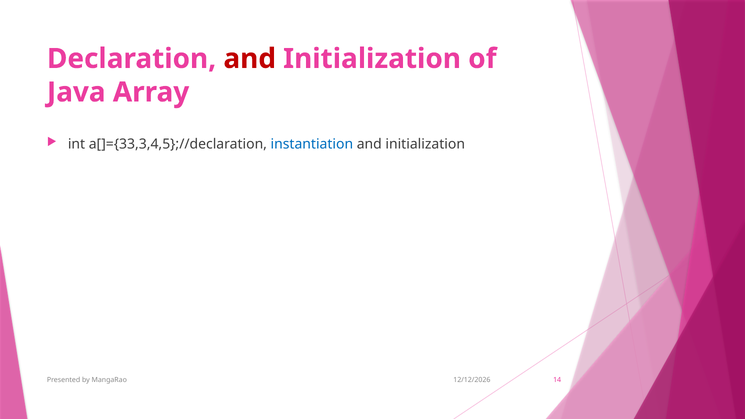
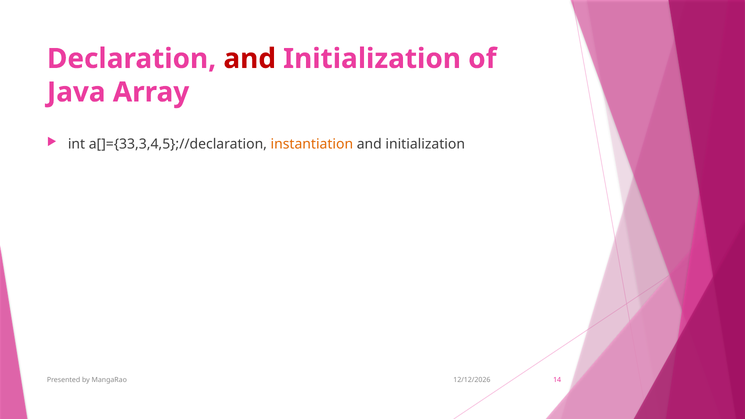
instantiation colour: blue -> orange (312, 144)
